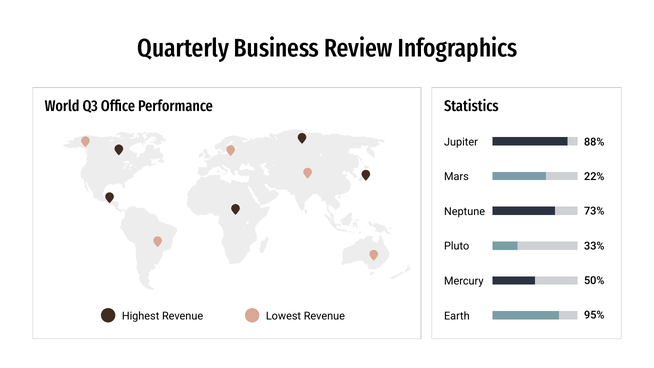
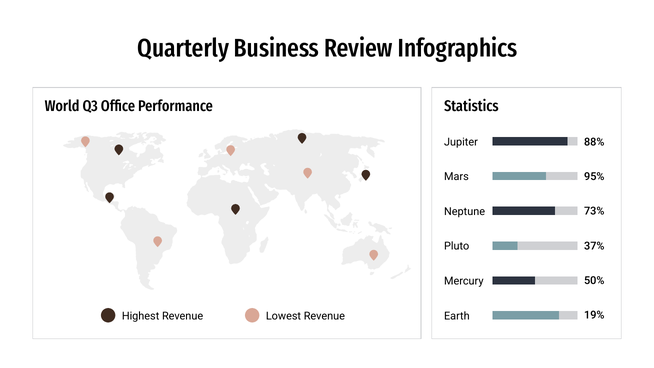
22%: 22% -> 95% (594, 177)
33%: 33% -> 37% (594, 246)
95%: 95% -> 19% (594, 315)
